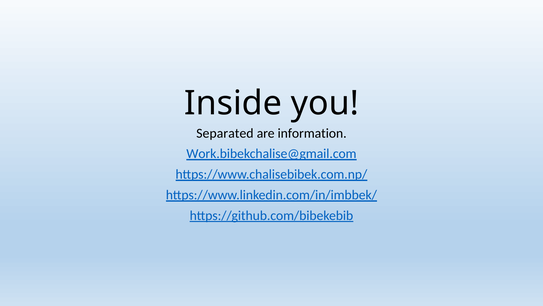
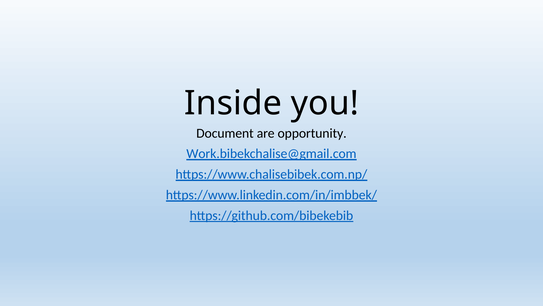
Separated: Separated -> Document (225, 133)
information: information -> opportunity (312, 133)
